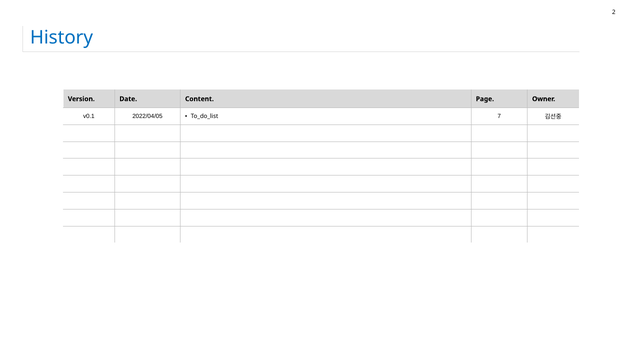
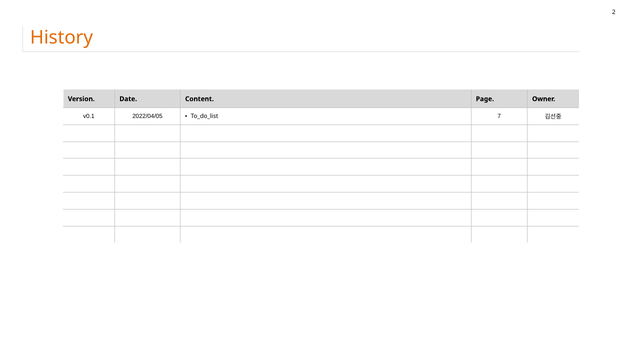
History colour: blue -> orange (62, 38)
